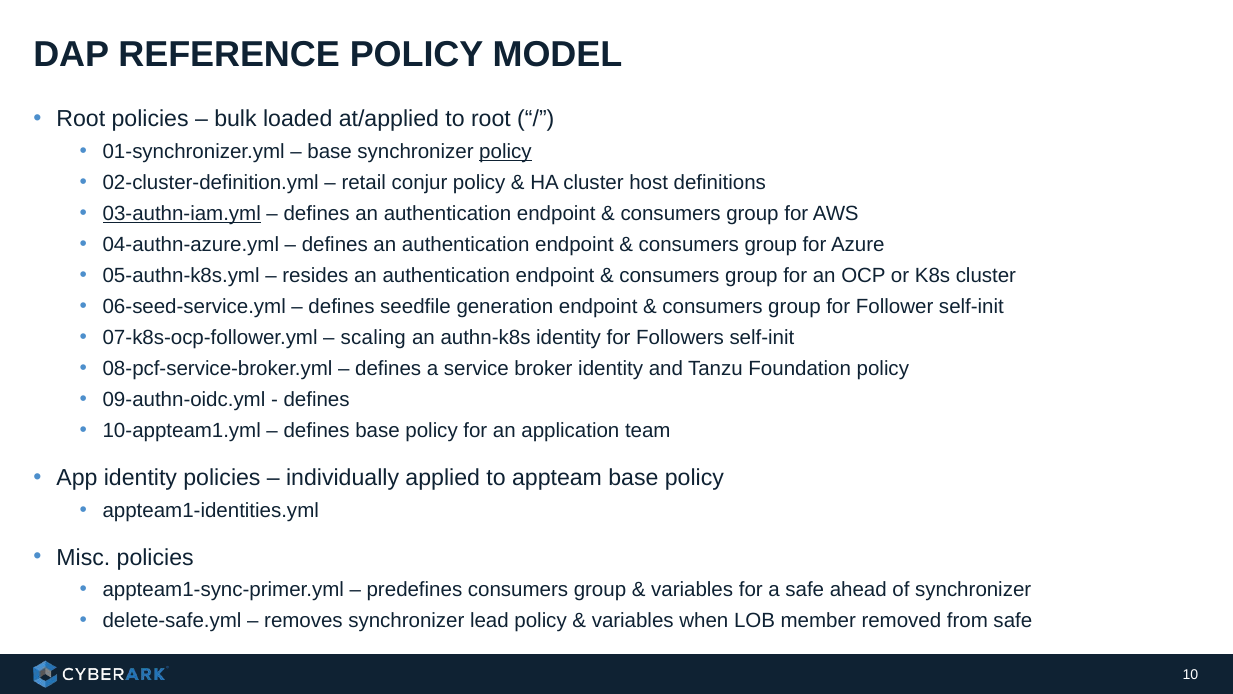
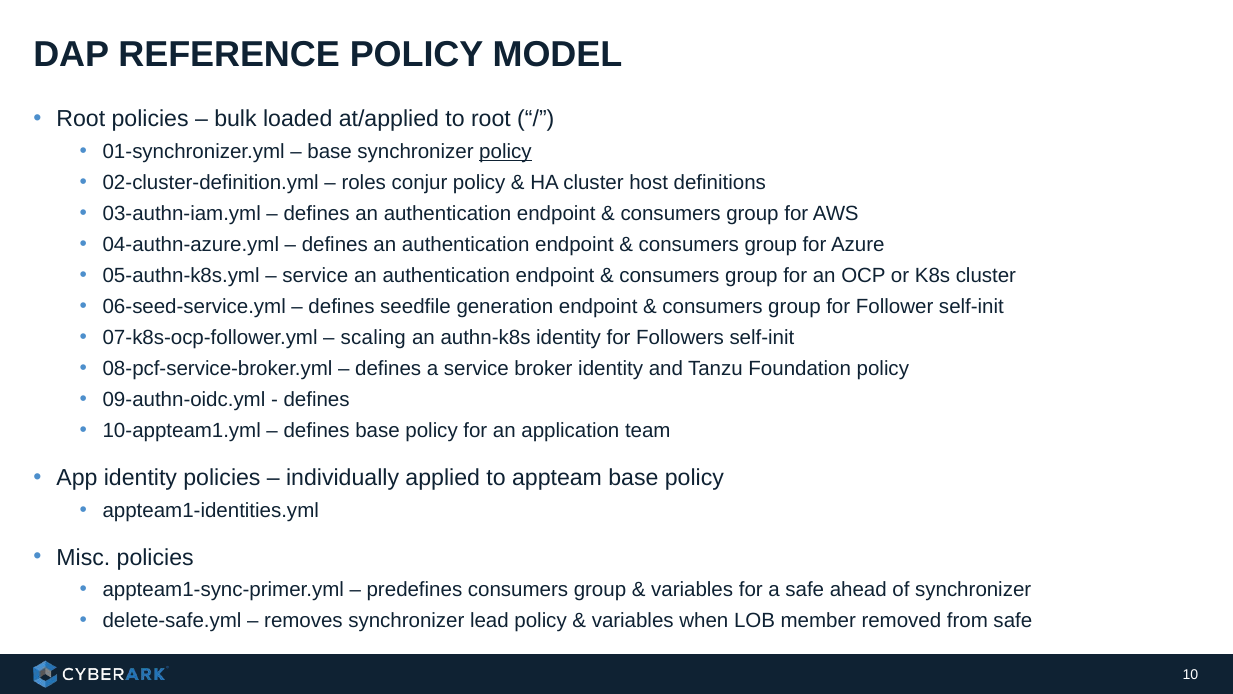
retail: retail -> roles (364, 182)
03-authn-iam.yml underline: present -> none (182, 213)
resides: resides -> service (315, 276)
